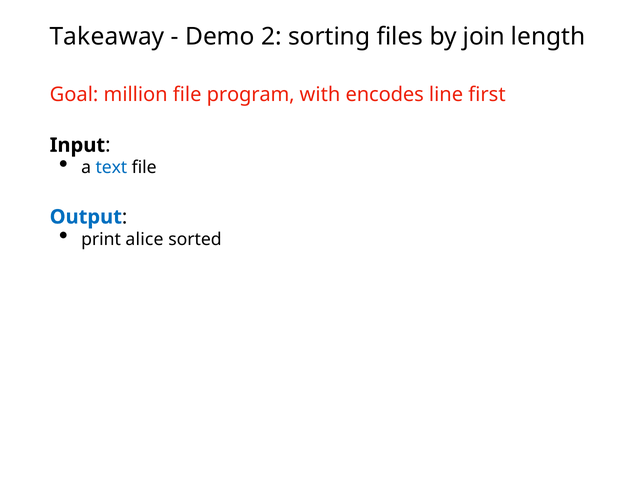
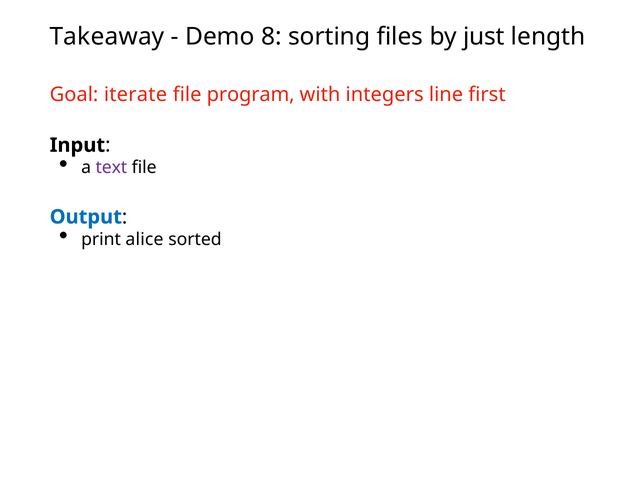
2: 2 -> 8 (271, 37)
join: join -> just (484, 37)
million: million -> iterate (136, 95)
encodes: encodes -> integers (385, 95)
text colour: blue -> purple (111, 168)
